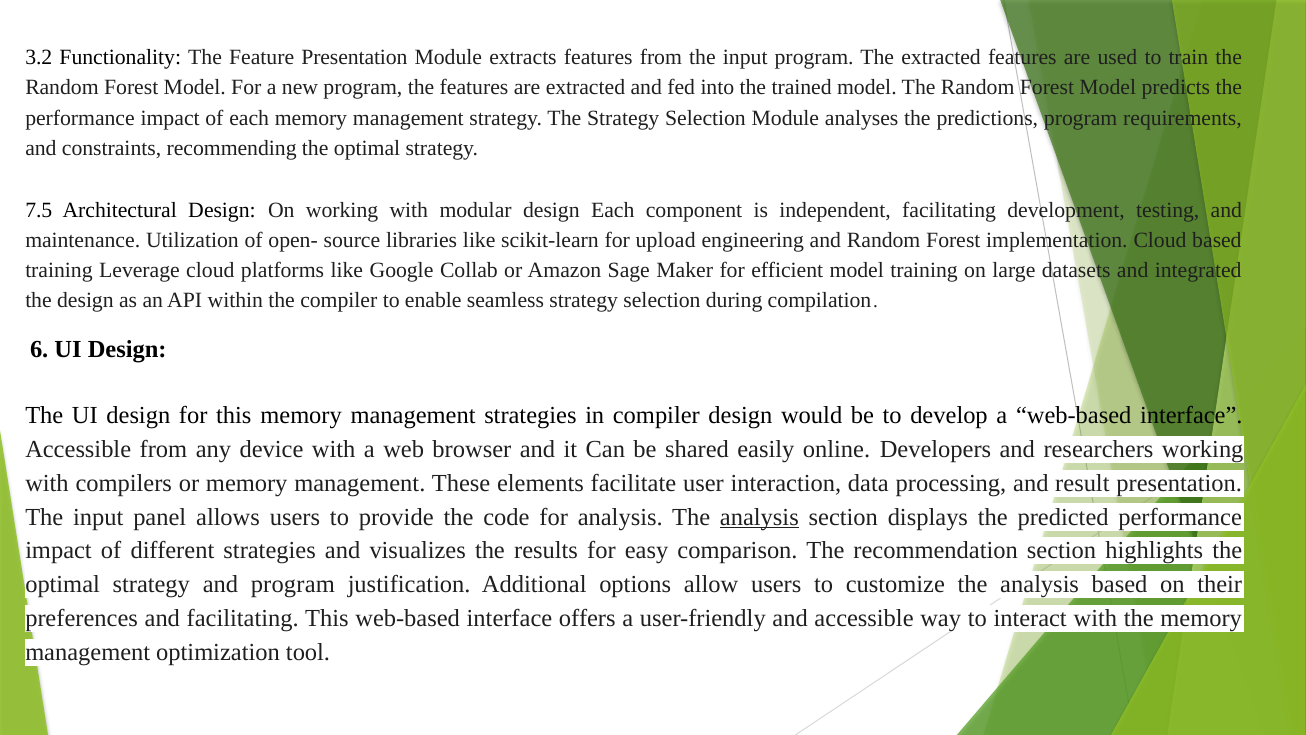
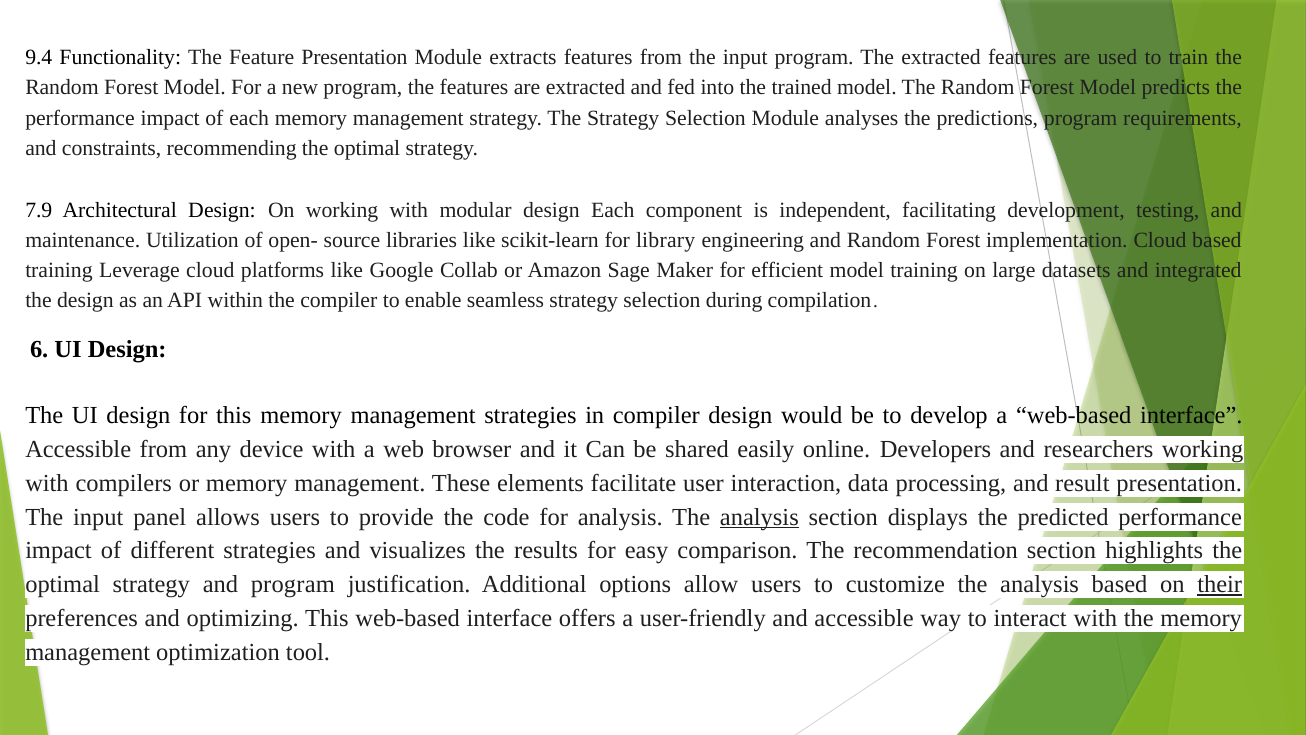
3.2: 3.2 -> 9.4 (39, 58)
7.5: 7.5 -> 7.9 (39, 210)
upload: upload -> library (666, 240)
their underline: none -> present (1220, 584)
and facilitating: facilitating -> optimizing (243, 618)
